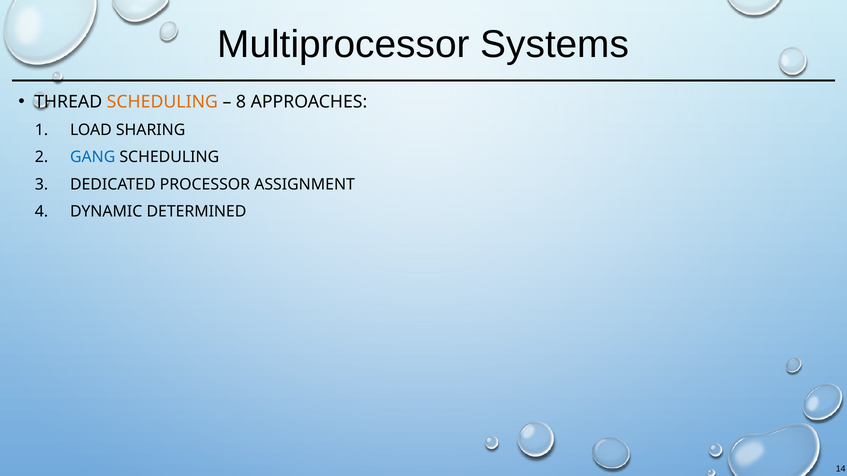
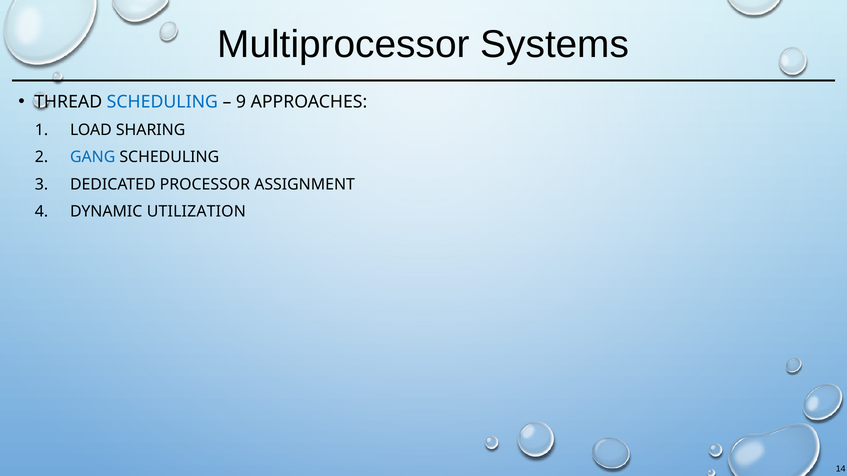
SCHEDULING colour: orange -> blue (162, 102)
8: 8 -> 9 (241, 102)
DETERMINED: DETERMINED -> UTILIZATION (196, 212)
